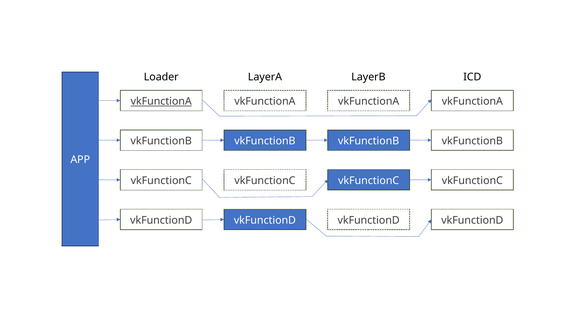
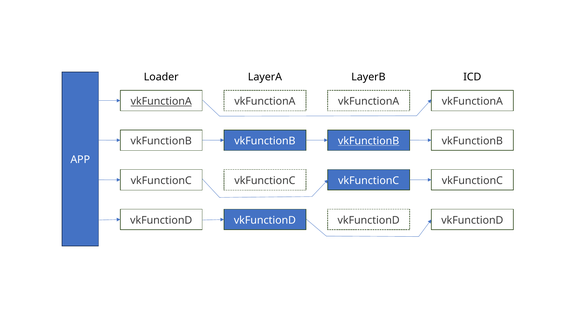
vkFunctionB underline: none -> present (369, 141)
